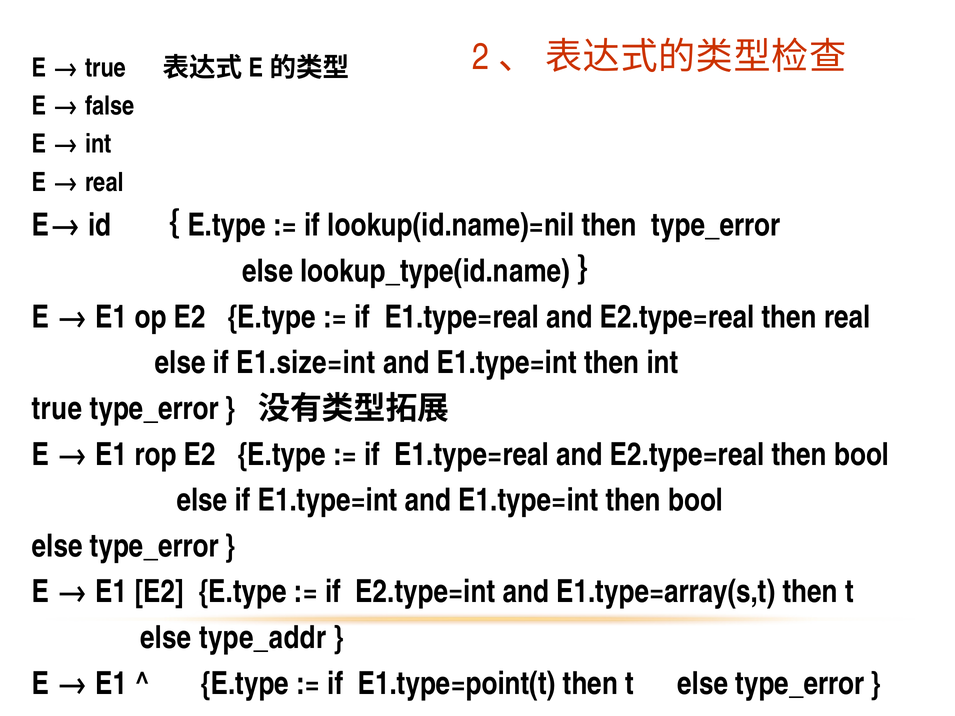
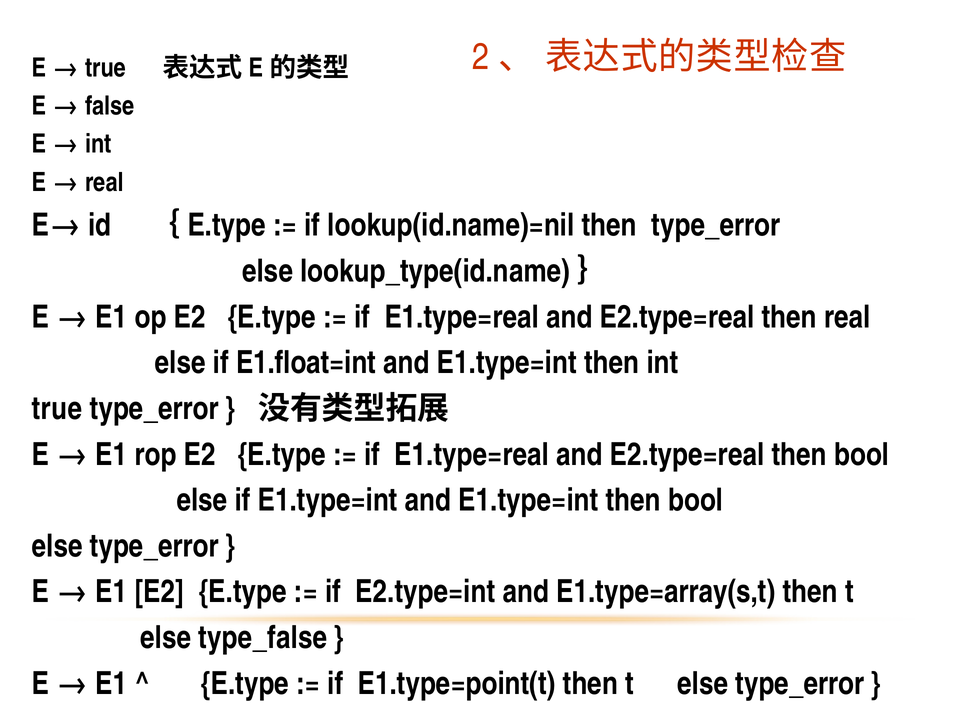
E1.size=int: E1.size=int -> E1.float=int (306, 363)
type_addr: type_addr -> type_false (263, 638)
